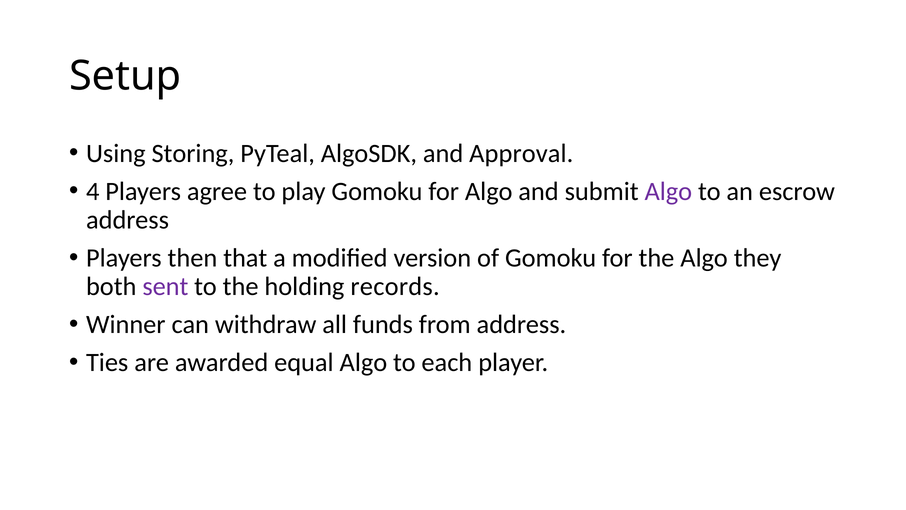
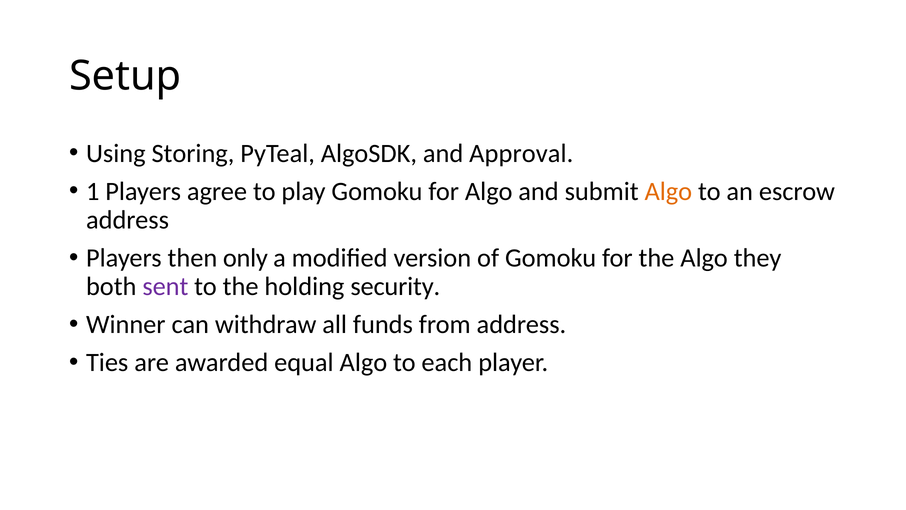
4: 4 -> 1 (93, 191)
Algo colour: purple -> orange (668, 191)
that: that -> only (245, 258)
records: records -> security (395, 286)
